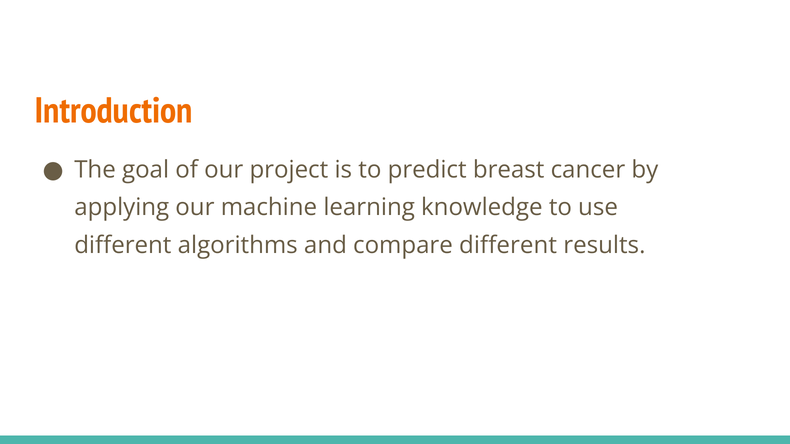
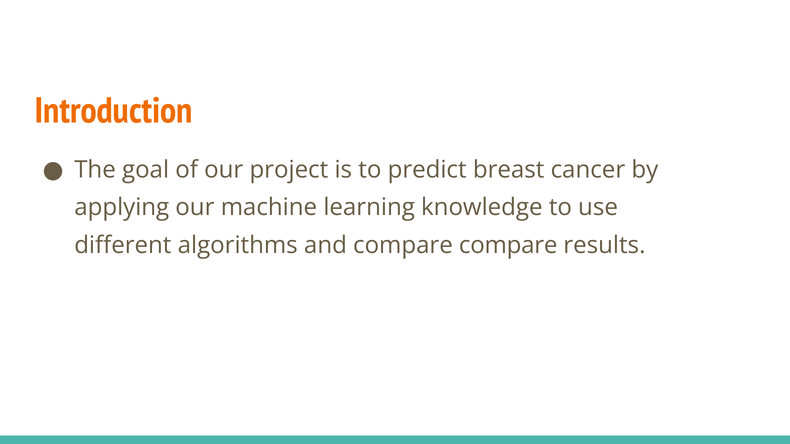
compare different: different -> compare (508, 246)
